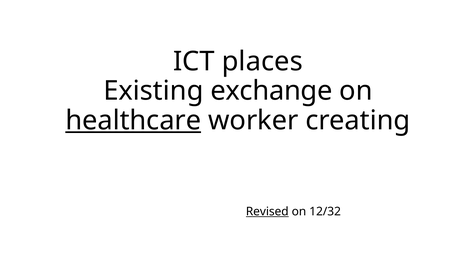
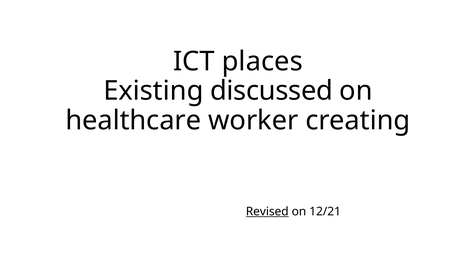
exchange: exchange -> discussed (271, 91)
healthcare underline: present -> none (133, 120)
12/32: 12/32 -> 12/21 (325, 211)
